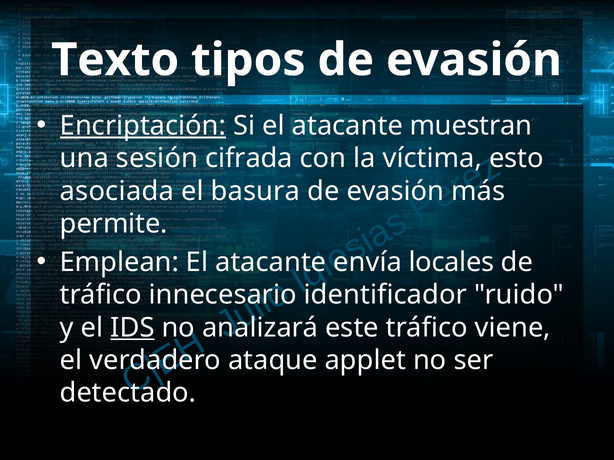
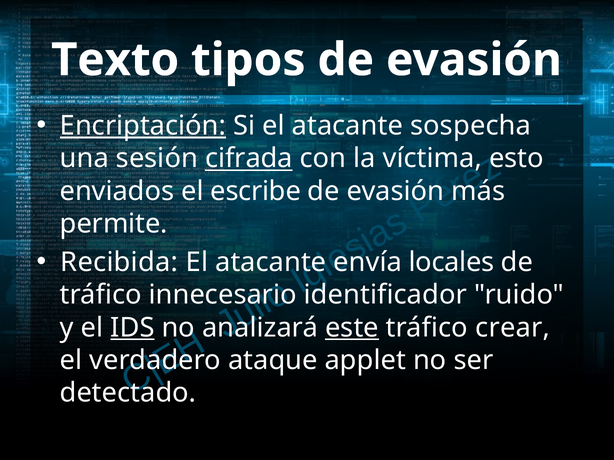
muestran: muestran -> sospecha (471, 126)
cifrada underline: none -> present (249, 159)
asociada: asociada -> enviados (117, 191)
basura: basura -> escribe (256, 191)
Emplean: Emplean -> Recibida (119, 262)
este underline: none -> present (352, 328)
viene: viene -> crear (513, 328)
